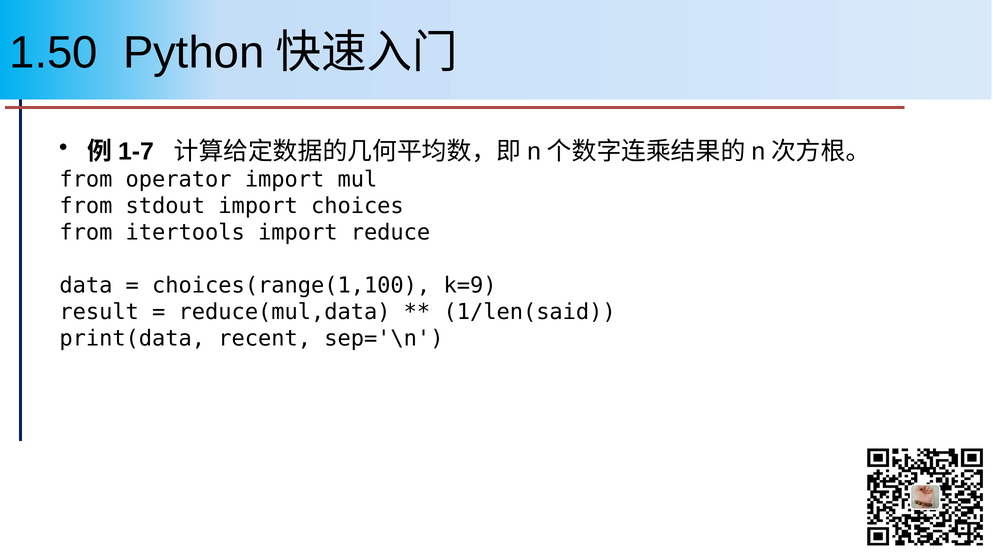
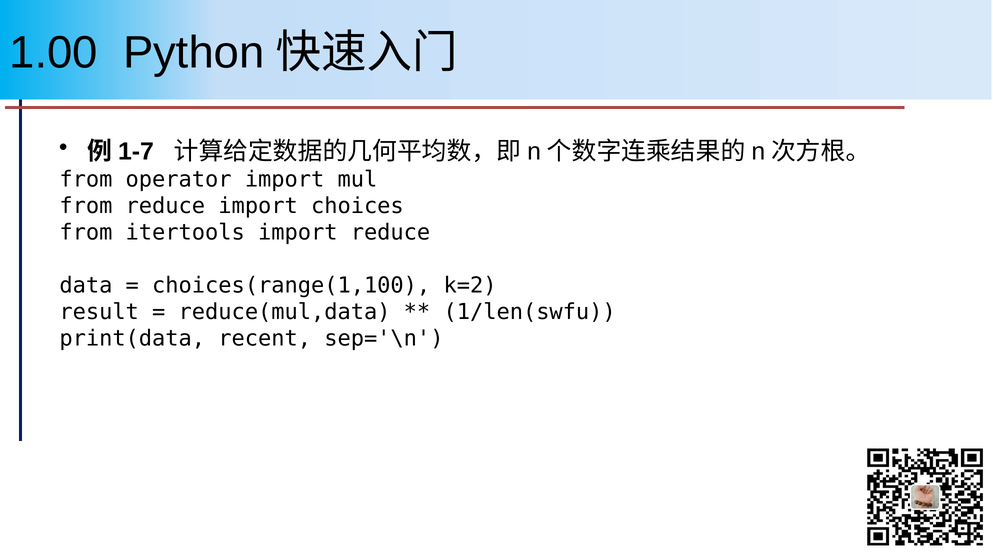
1.50: 1.50 -> 1.00 (54, 53)
from stdout: stdout -> reduce (165, 206)
k=9: k=9 -> k=2 (470, 286)
1/len(said: 1/len(said -> 1/len(swfu (530, 312)
